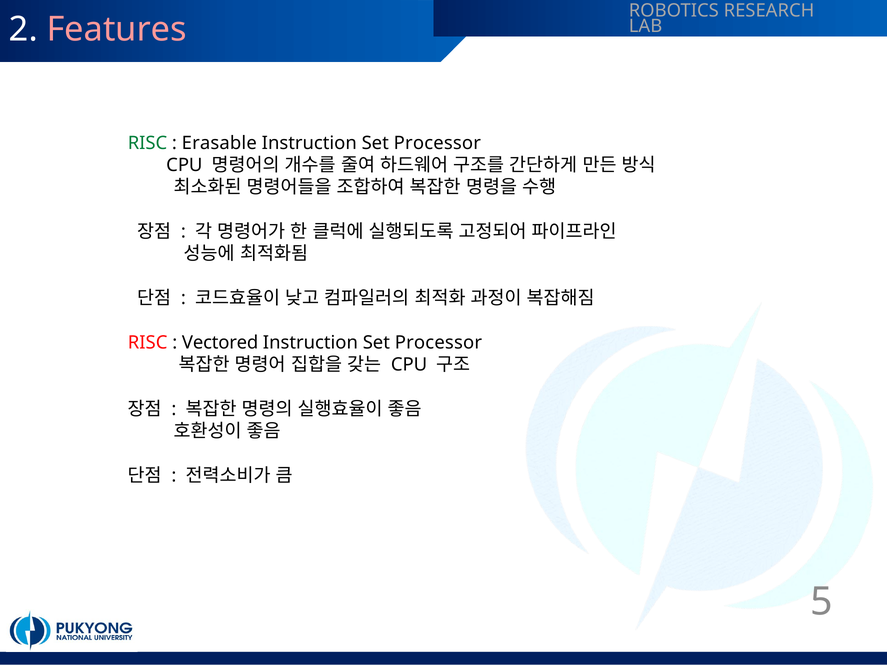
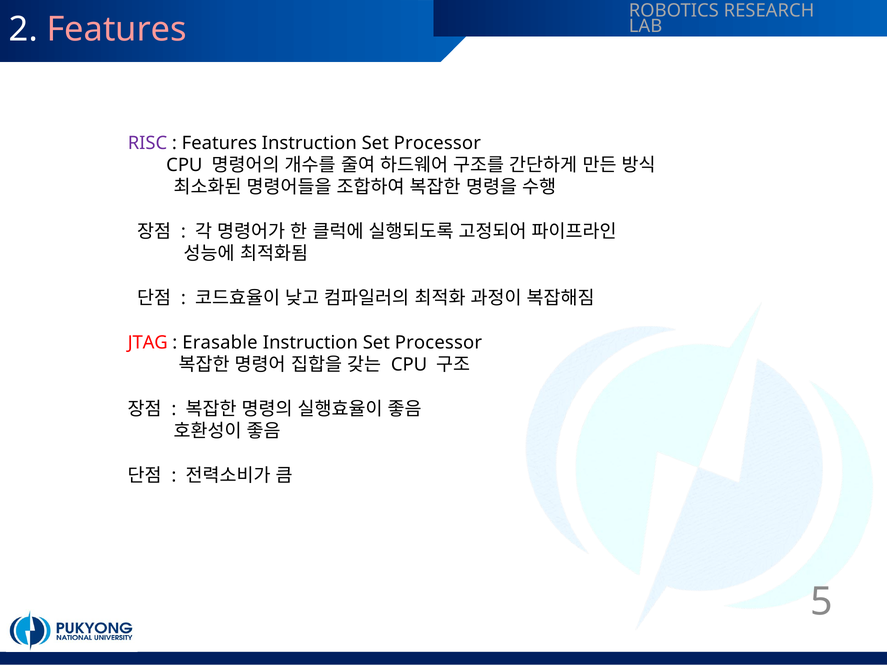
RISC colour: green -> purple (148, 143)
Erasable: Erasable -> Features (219, 143)
RISC: RISC -> JTAG (148, 343)
Vectored: Vectored -> Erasable (220, 343)
